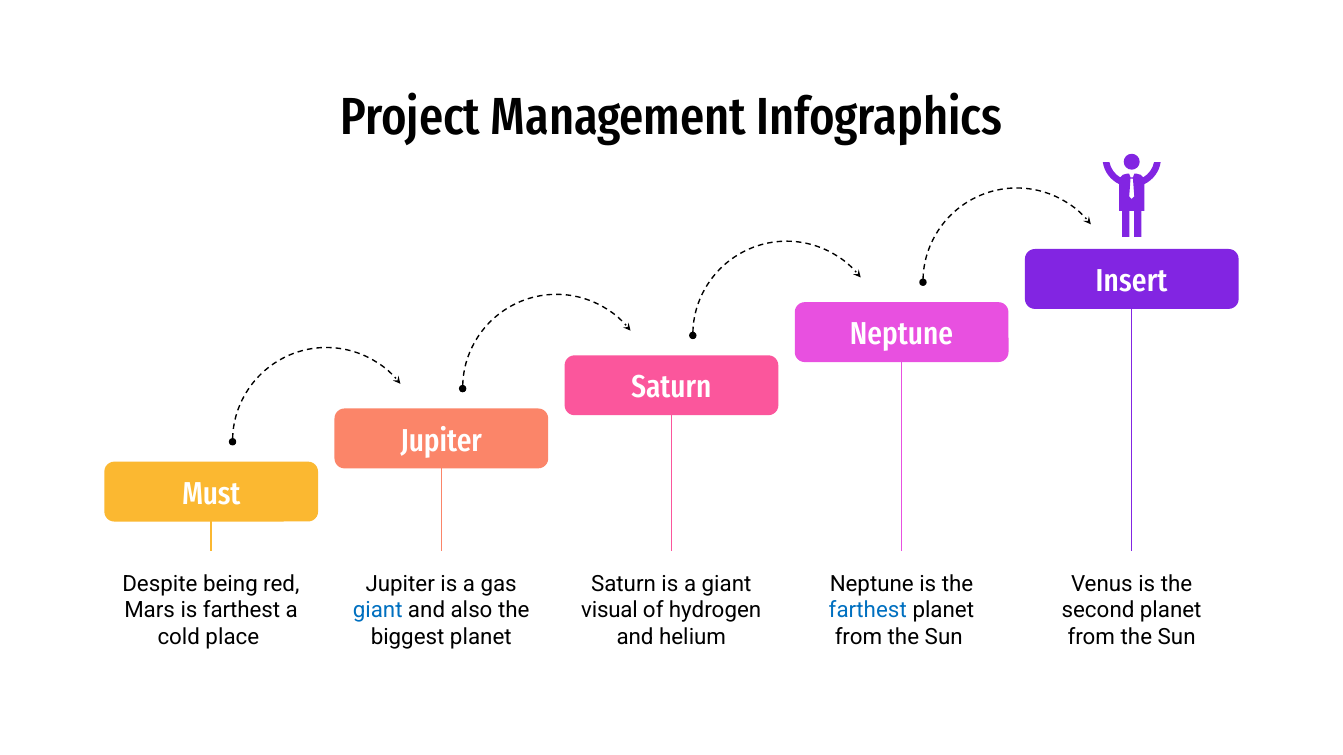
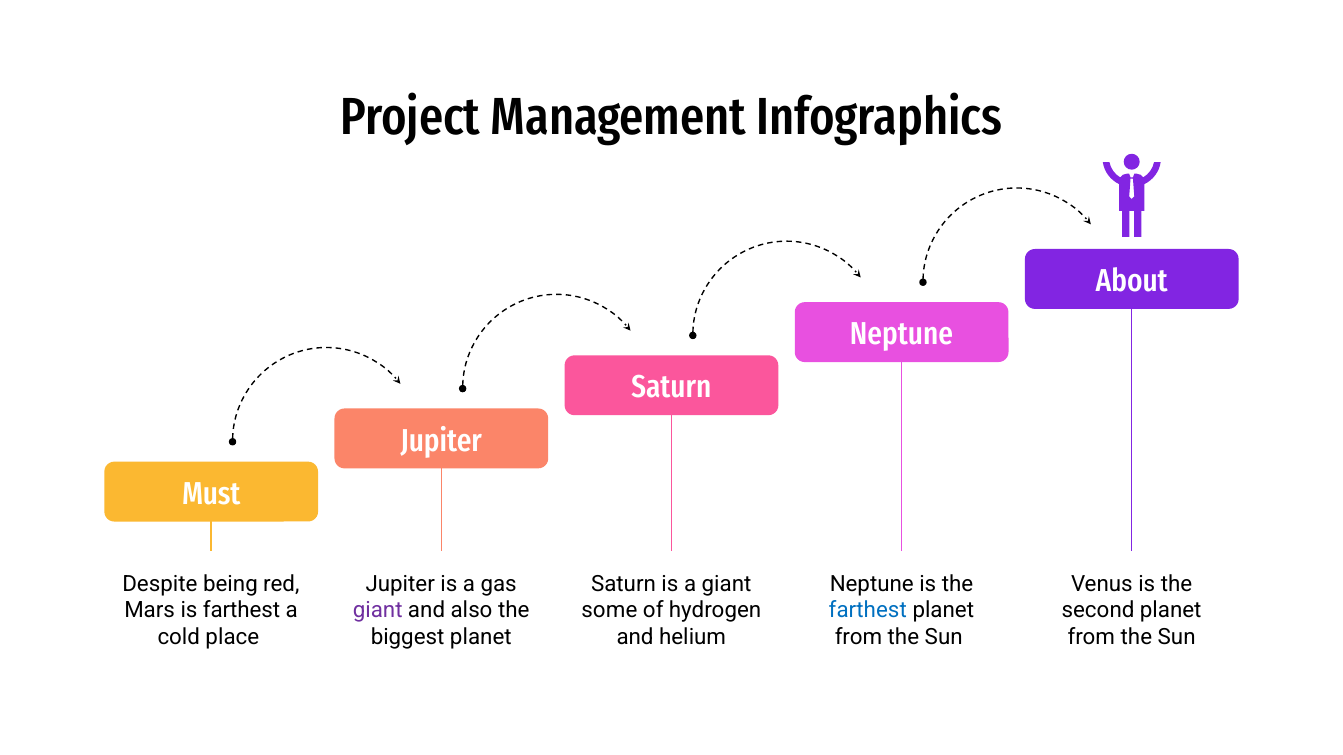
Insert: Insert -> About (1132, 281)
giant colour: blue -> purple (378, 611)
visual: visual -> some (609, 611)
